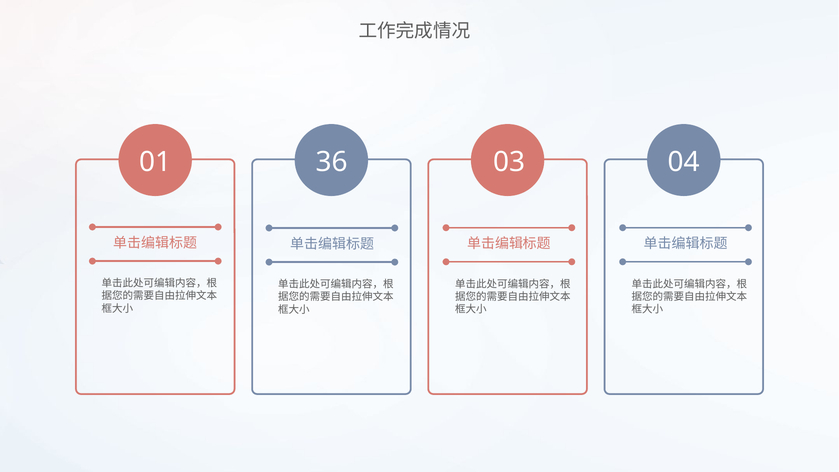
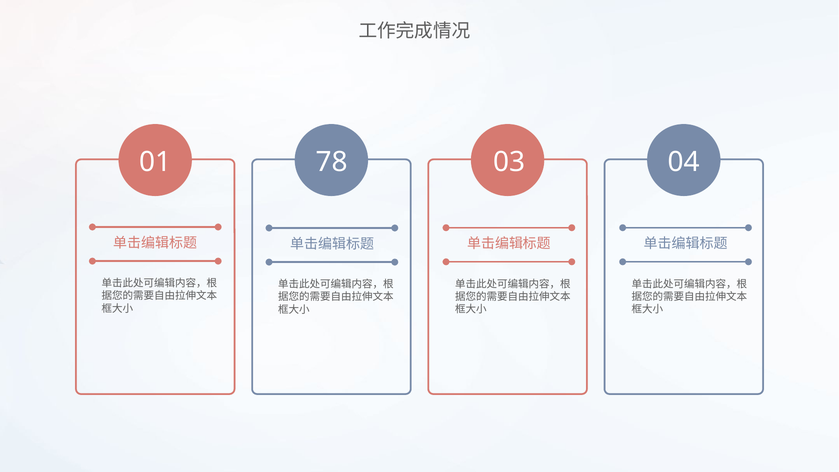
36: 36 -> 78 (332, 162)
